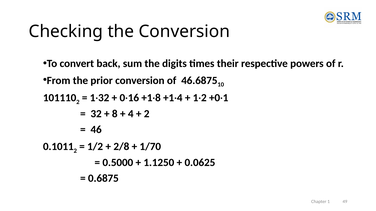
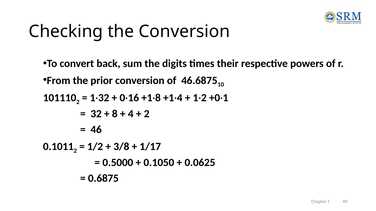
2/8: 2/8 -> 3/8 (121, 147)
1/70: 1/70 -> 1/17 (150, 147)
1.1250: 1.1250 -> 0.1050 (159, 163)
